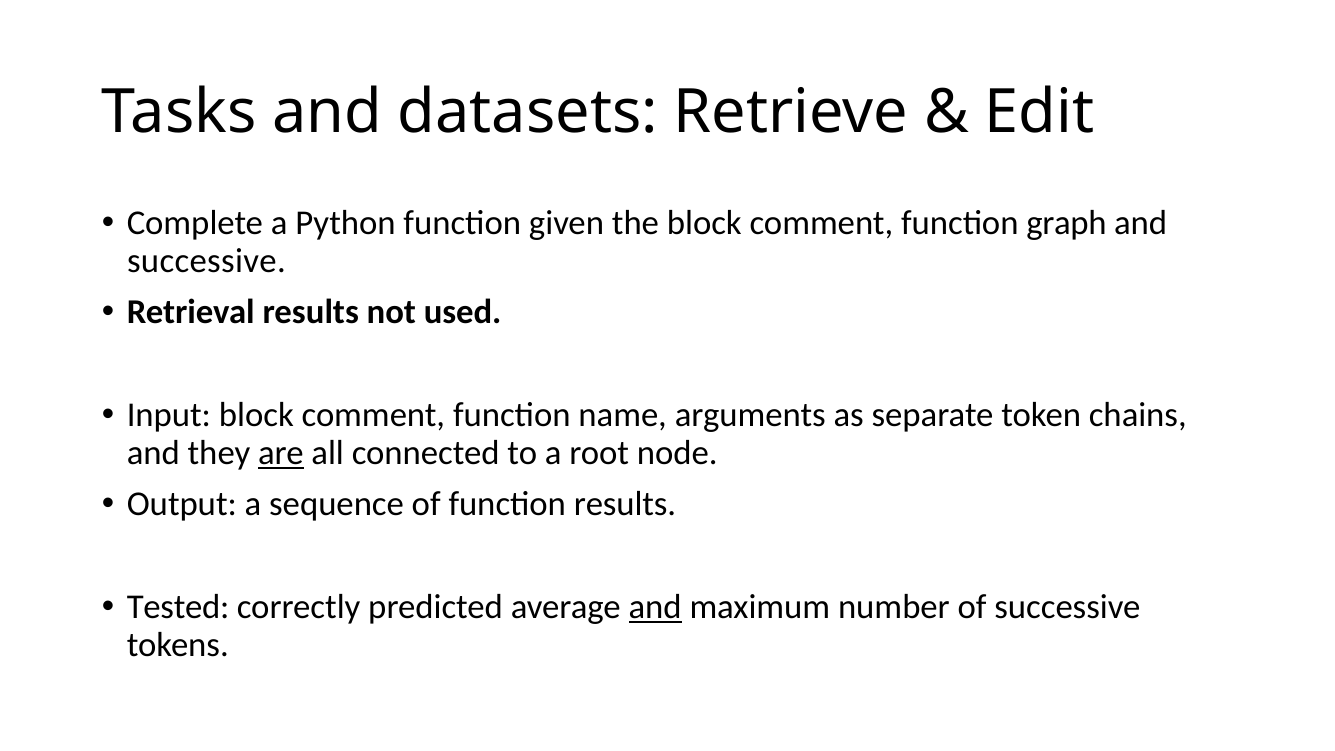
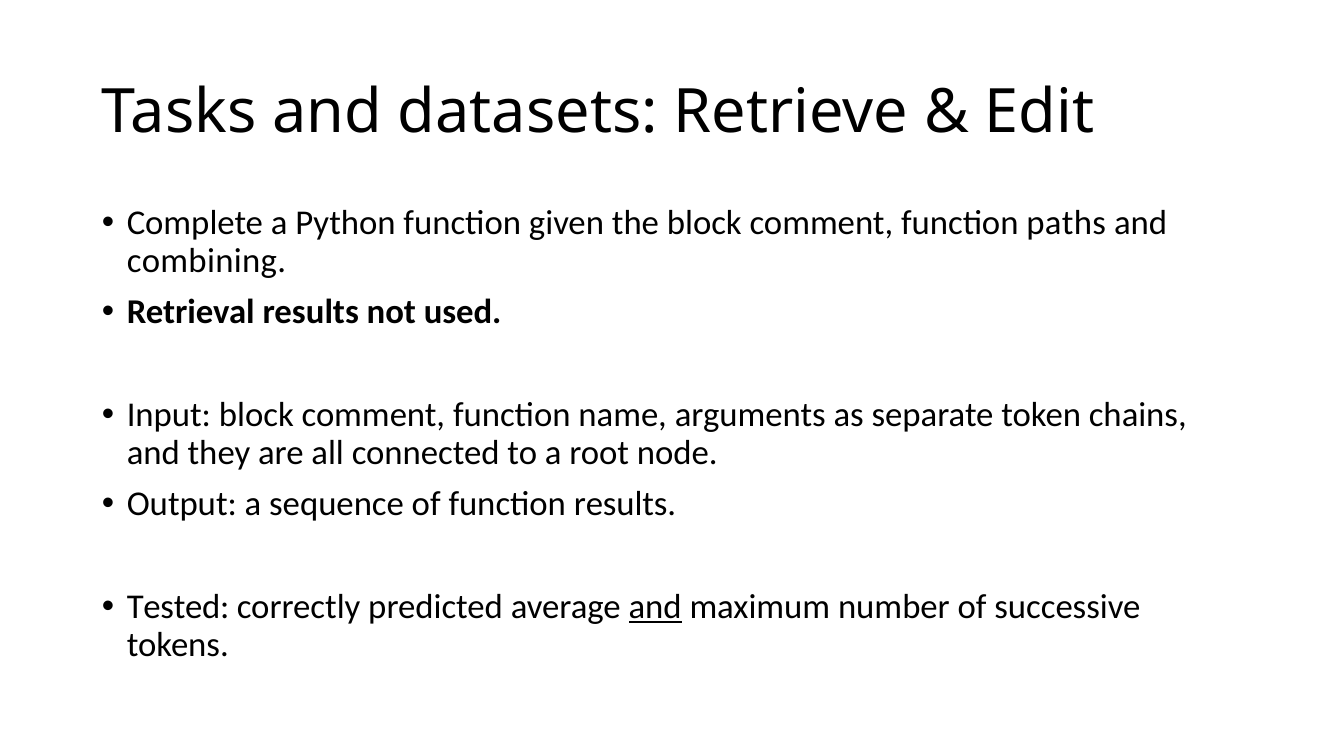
graph: graph -> paths (1066, 223)
successive: successive -> combining (206, 261)
are underline: present -> none (281, 453)
